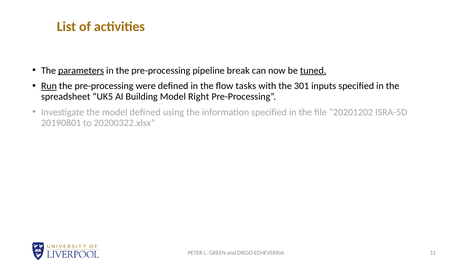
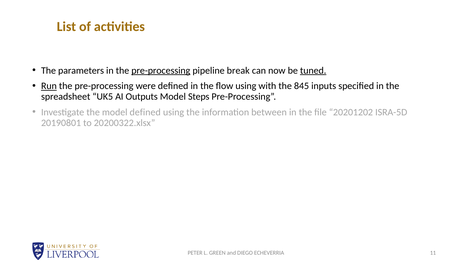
parameters underline: present -> none (81, 71)
pre-processing underline: none -> present (161, 71)
flow tasks: tasks -> using (246, 86)
301: 301 -> 845 (302, 86)
Building: Building -> Outputs (142, 97)
Right: Right -> Steps (199, 97)
information specified: specified -> between (269, 112)
